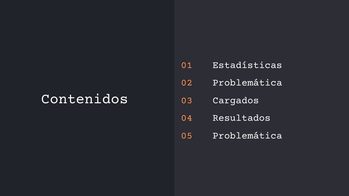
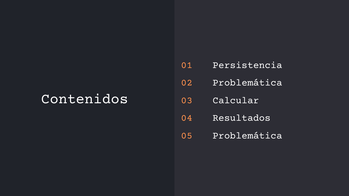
Estadísticas: Estadísticas -> Persistencia (247, 65)
Cargados: Cargados -> Calcular (236, 100)
